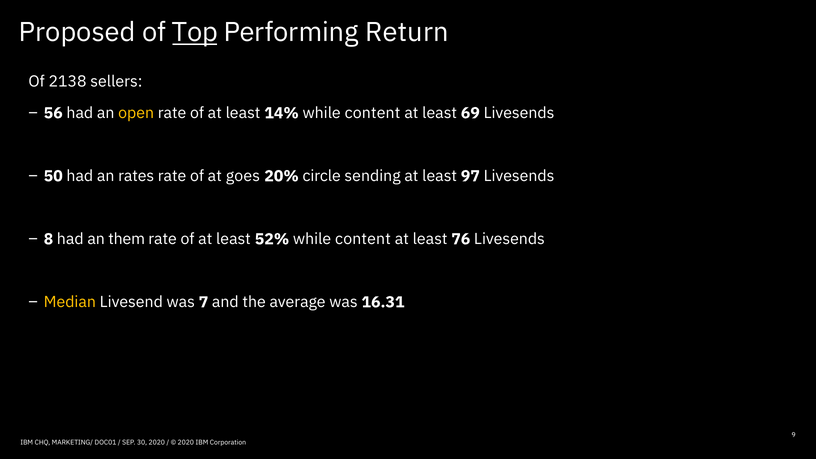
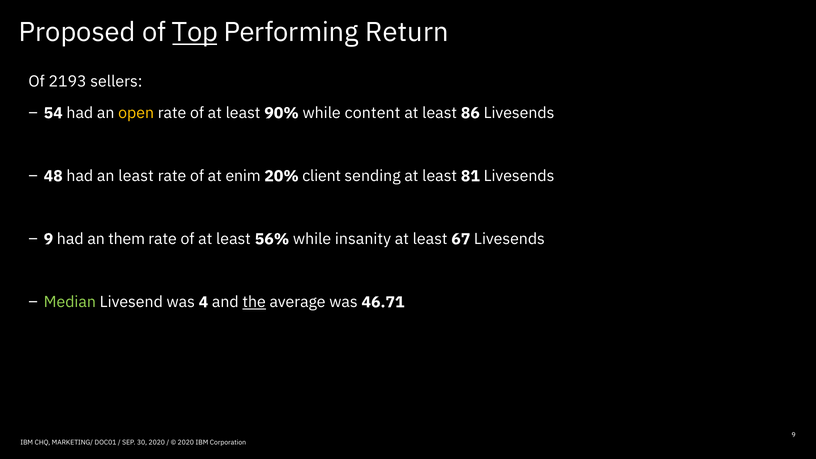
2138: 2138 -> 2193 (68, 82)
56: 56 -> 54 (53, 113)
14%: 14% -> 90% (282, 113)
69: 69 -> 86 (470, 113)
50: 50 -> 48 (53, 176)
an rates: rates -> least (136, 176)
goes: goes -> enim (243, 176)
circle: circle -> client (322, 176)
97: 97 -> 81 (470, 176)
8: 8 -> 9 (48, 239)
52%: 52% -> 56% (272, 239)
content: content -> insanity (363, 239)
76: 76 -> 67 (461, 239)
Median colour: yellow -> light green (70, 302)
7: 7 -> 4 (203, 302)
the underline: none -> present (254, 302)
16.31: 16.31 -> 46.71 (383, 302)
